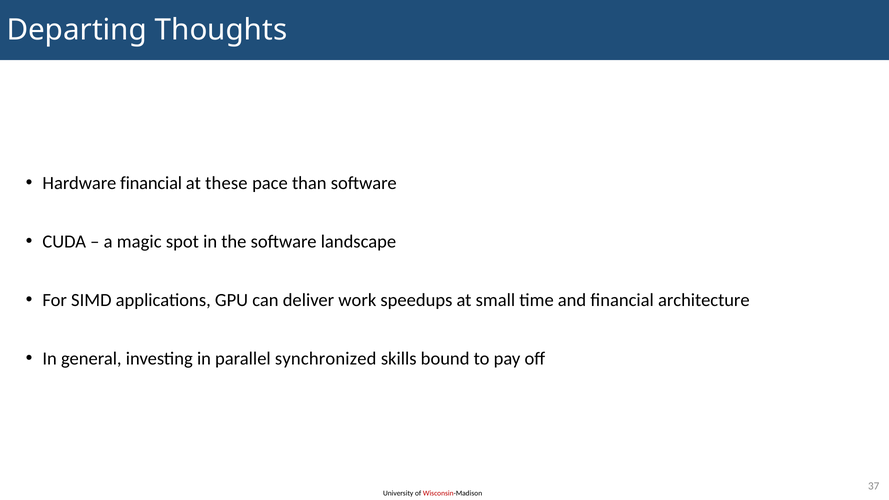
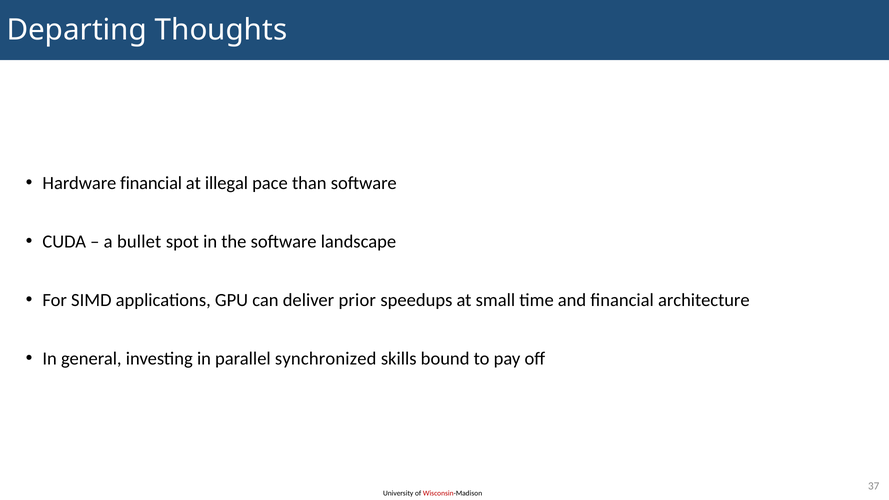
these: these -> illegal (227, 183)
magic: magic -> bullet (139, 242)
work: work -> prior (357, 300)
